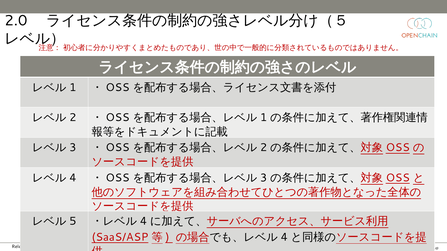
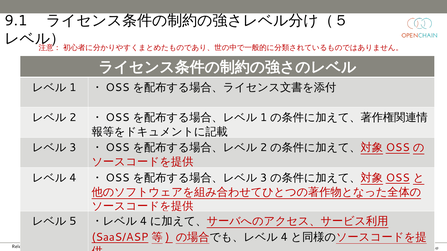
2.0: 2.0 -> 9.1 (16, 21)
